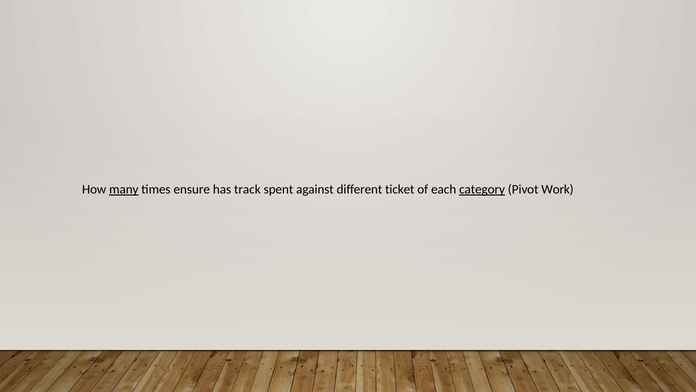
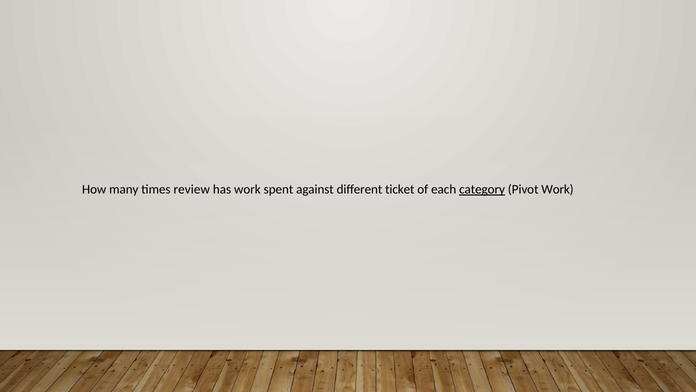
many underline: present -> none (124, 189)
ensure: ensure -> review (192, 189)
has track: track -> work (247, 189)
